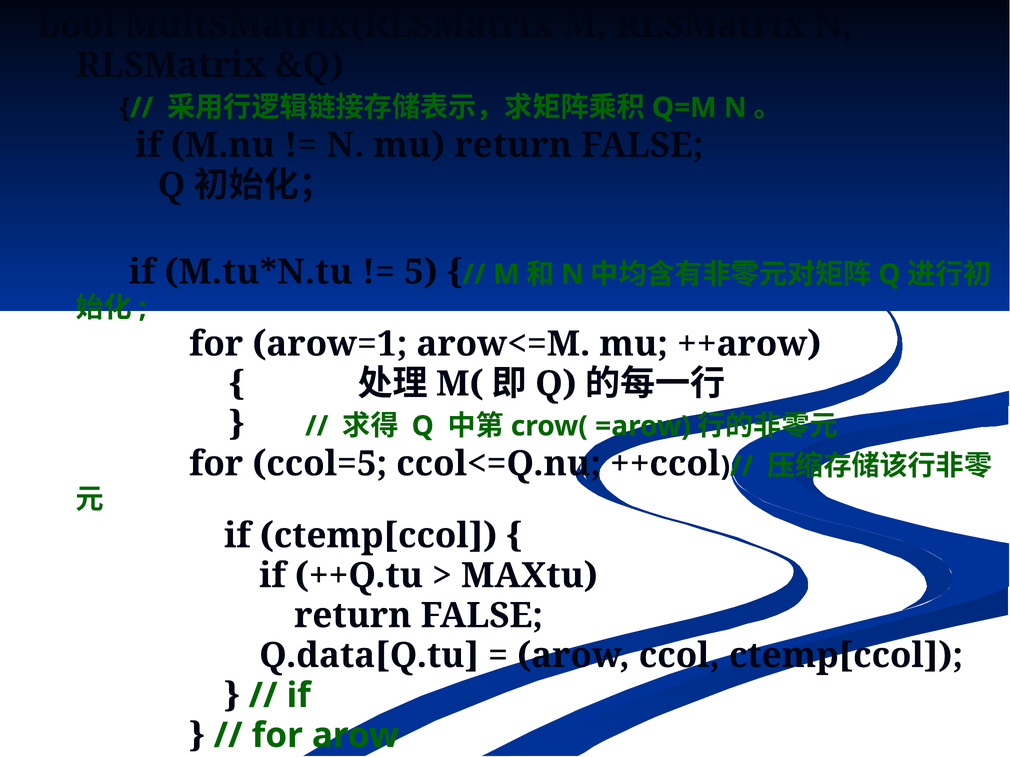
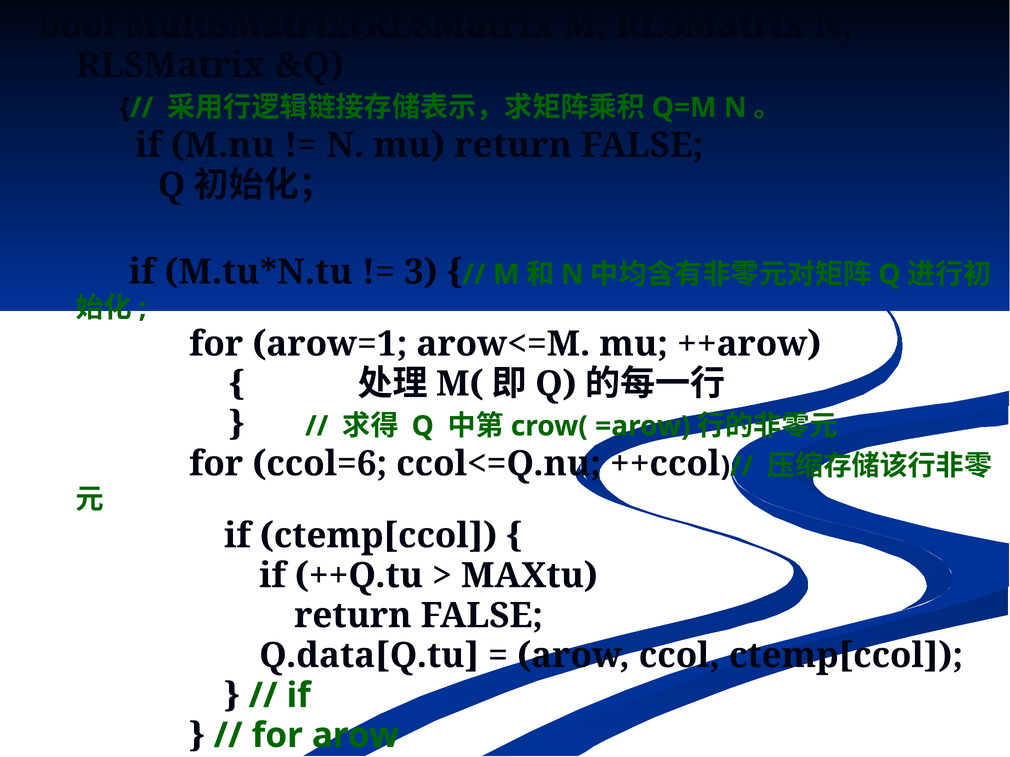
5: 5 -> 3 (421, 272)
ccol=5: ccol=5 -> ccol=6 (320, 464)
